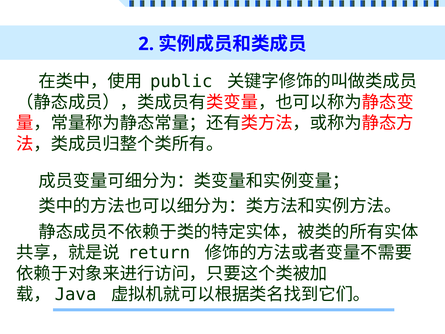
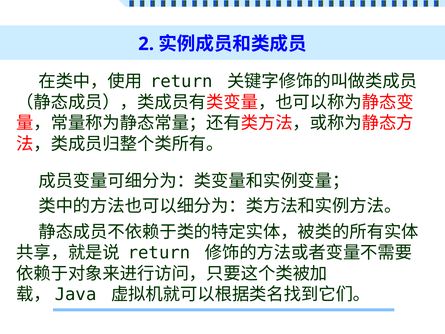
public: public -> return (181, 82)
